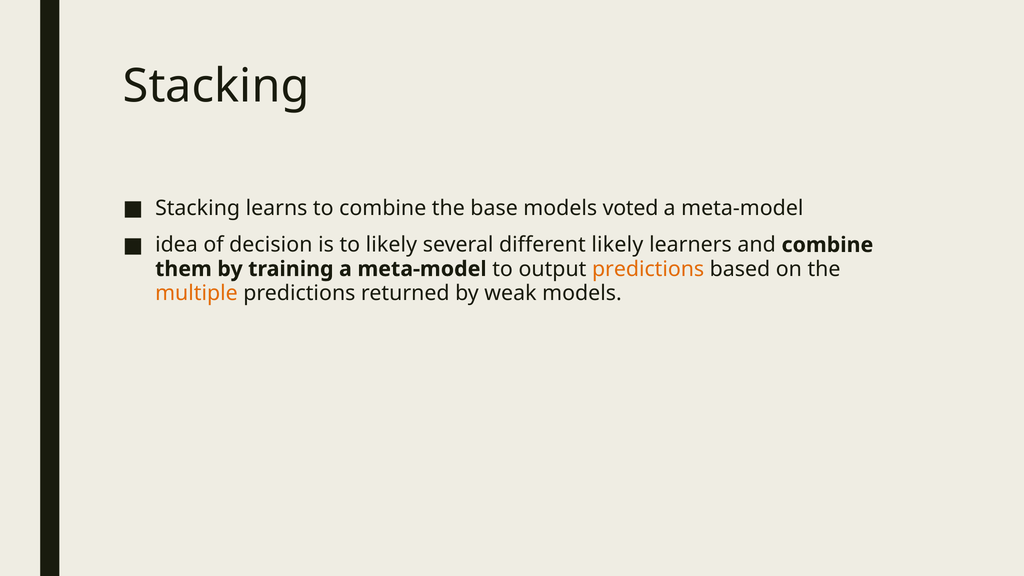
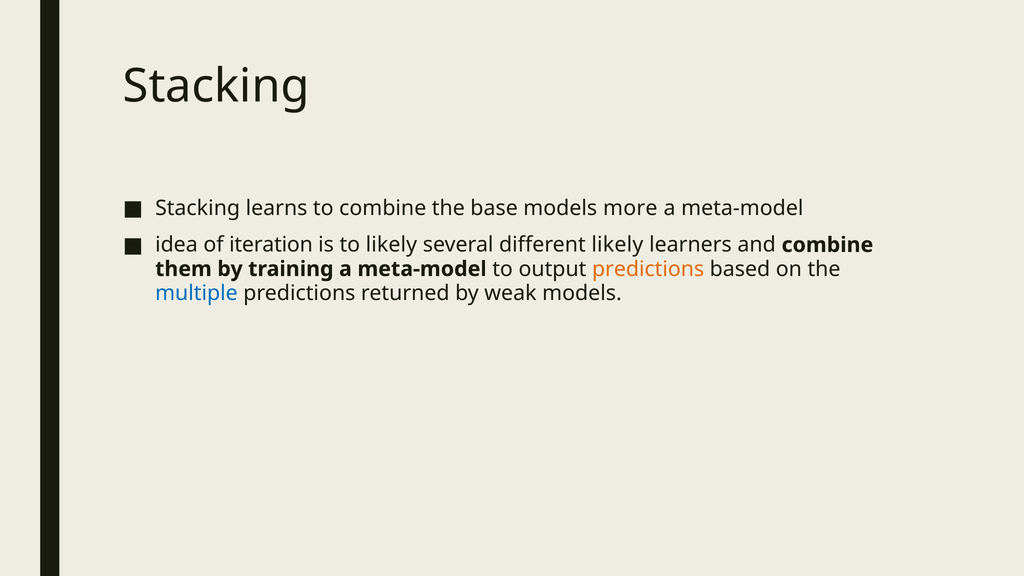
voted: voted -> more (630, 208)
decision: decision -> iteration (271, 245)
multiple colour: orange -> blue (196, 293)
